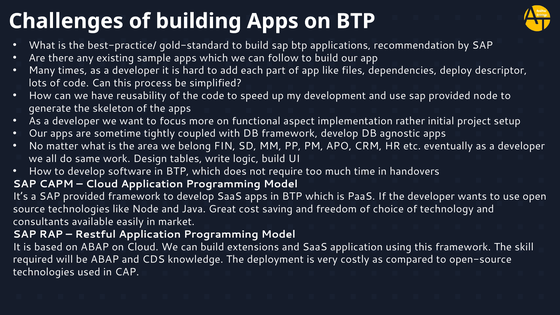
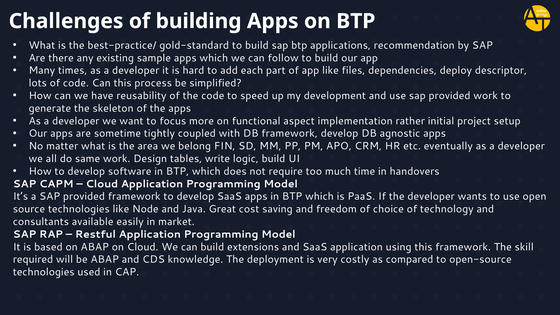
provided node: node -> work (486, 96)
